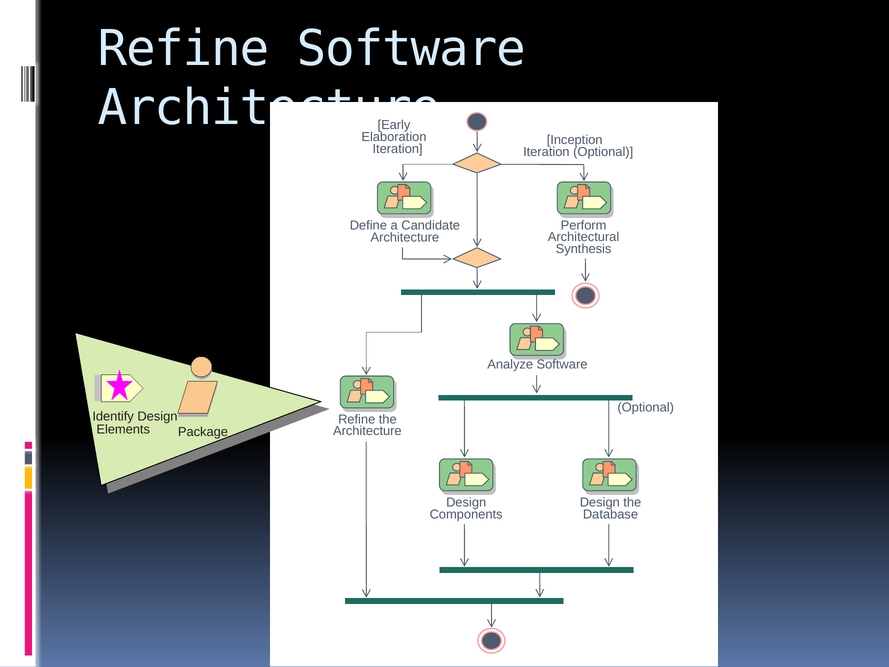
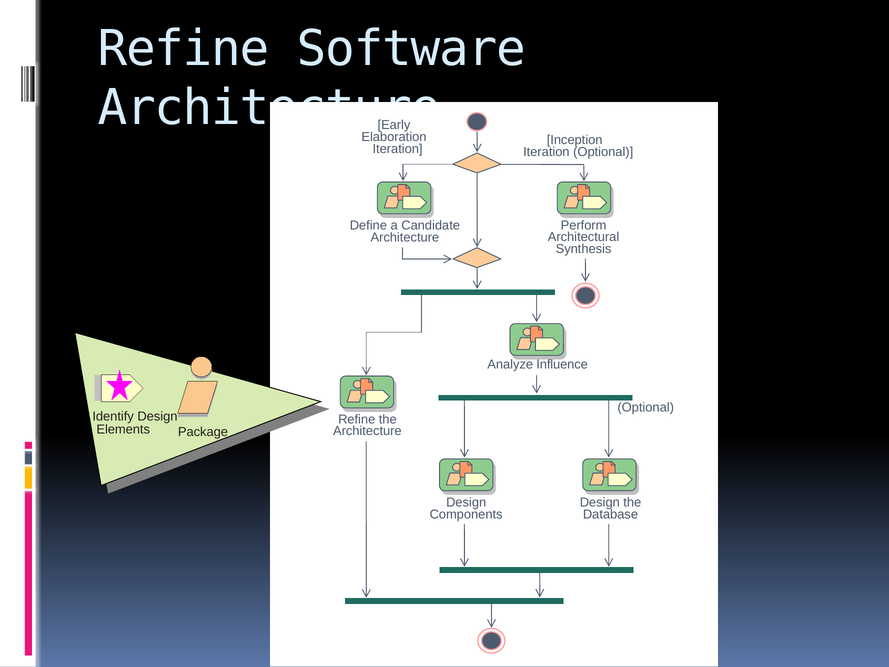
Analyze Software: Software -> Influence (562, 364)
